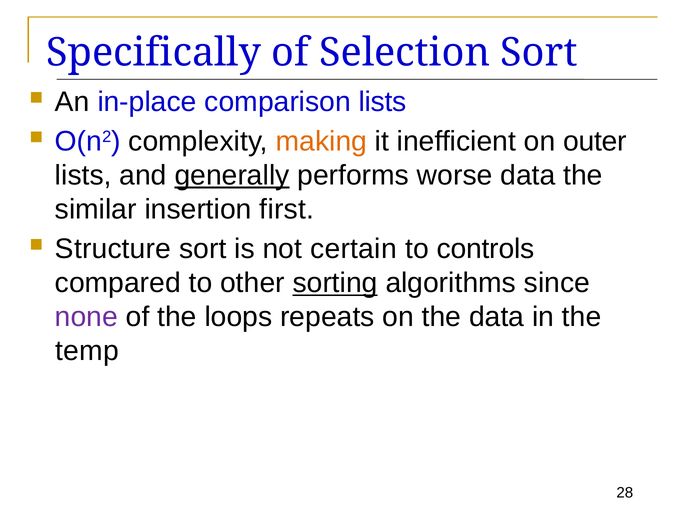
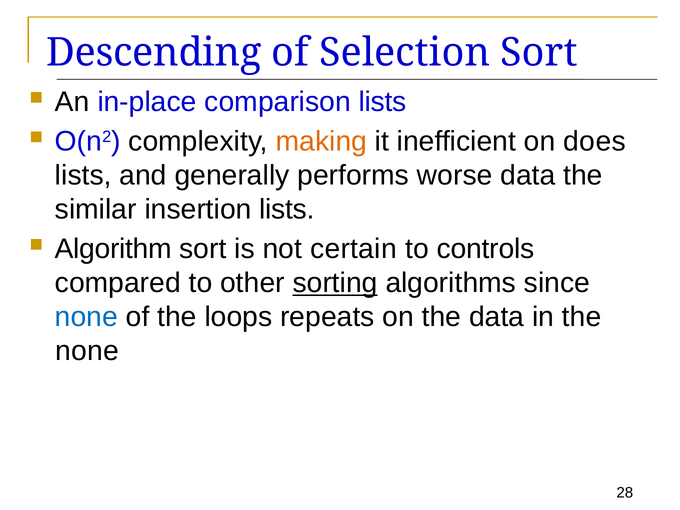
Specifically: Specifically -> Descending (154, 53)
outer: outer -> does (595, 141)
generally underline: present -> none (232, 175)
insertion first: first -> lists (287, 209)
Structure: Structure -> Algorithm (113, 249)
none colour: purple -> blue (86, 317)
temp: temp -> none (87, 351)
